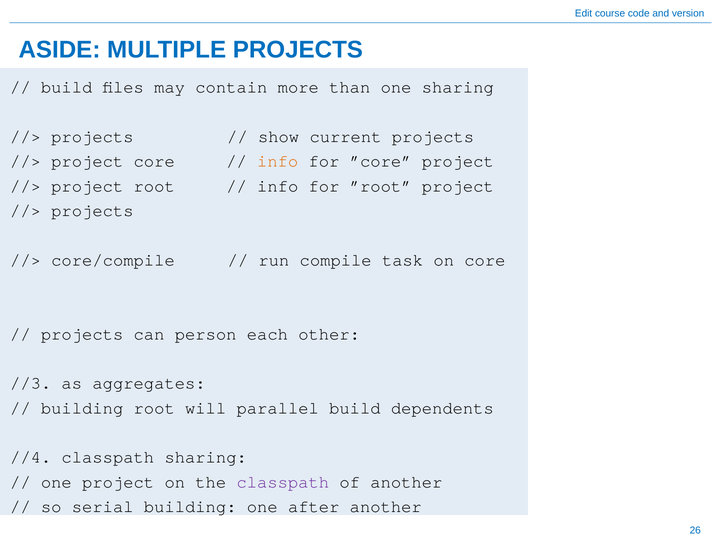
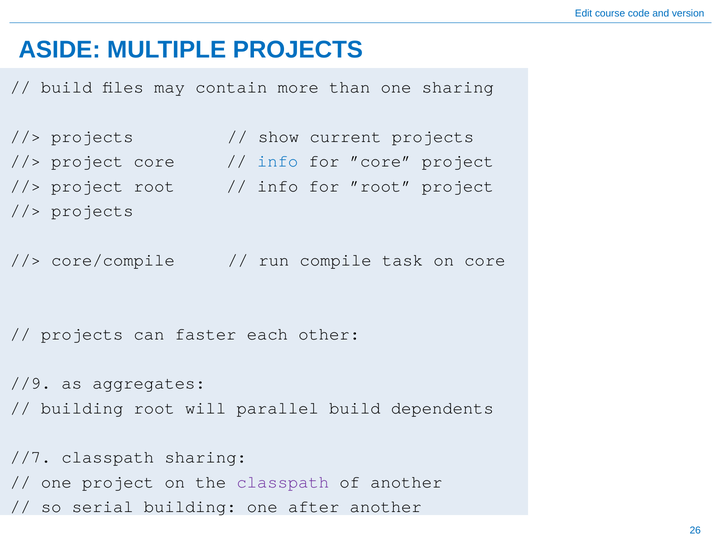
info colour: orange -> blue (278, 161)
person: person -> faster (206, 334)
//3: //3 -> //9 (31, 383)
//4: //4 -> //7 (31, 457)
